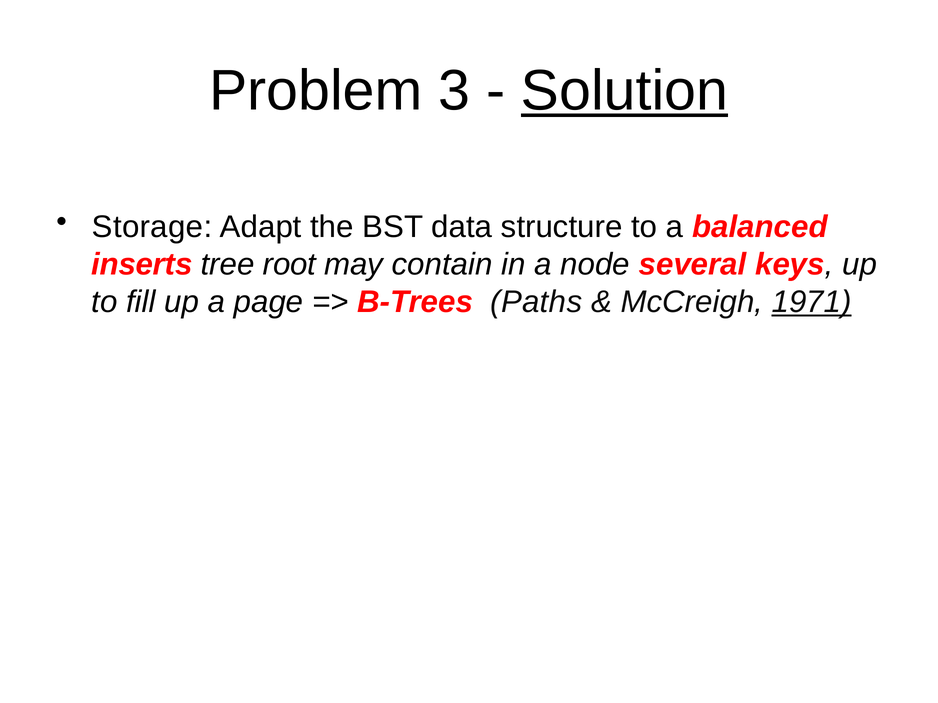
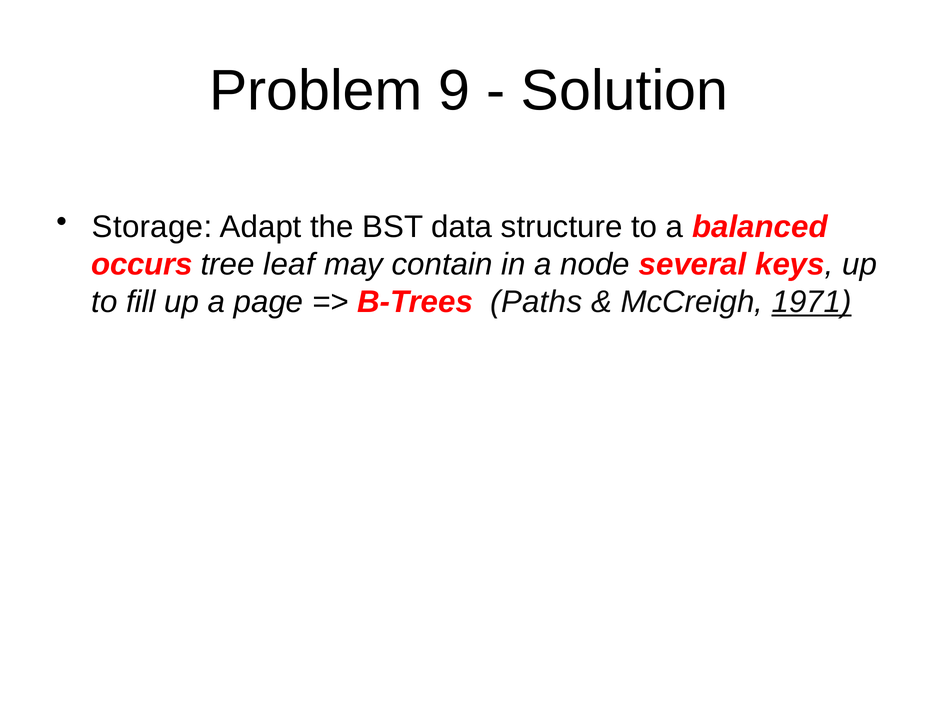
3: 3 -> 9 (454, 91)
Solution underline: present -> none (624, 91)
inserts: inserts -> occurs (142, 265)
root: root -> leaf (289, 265)
